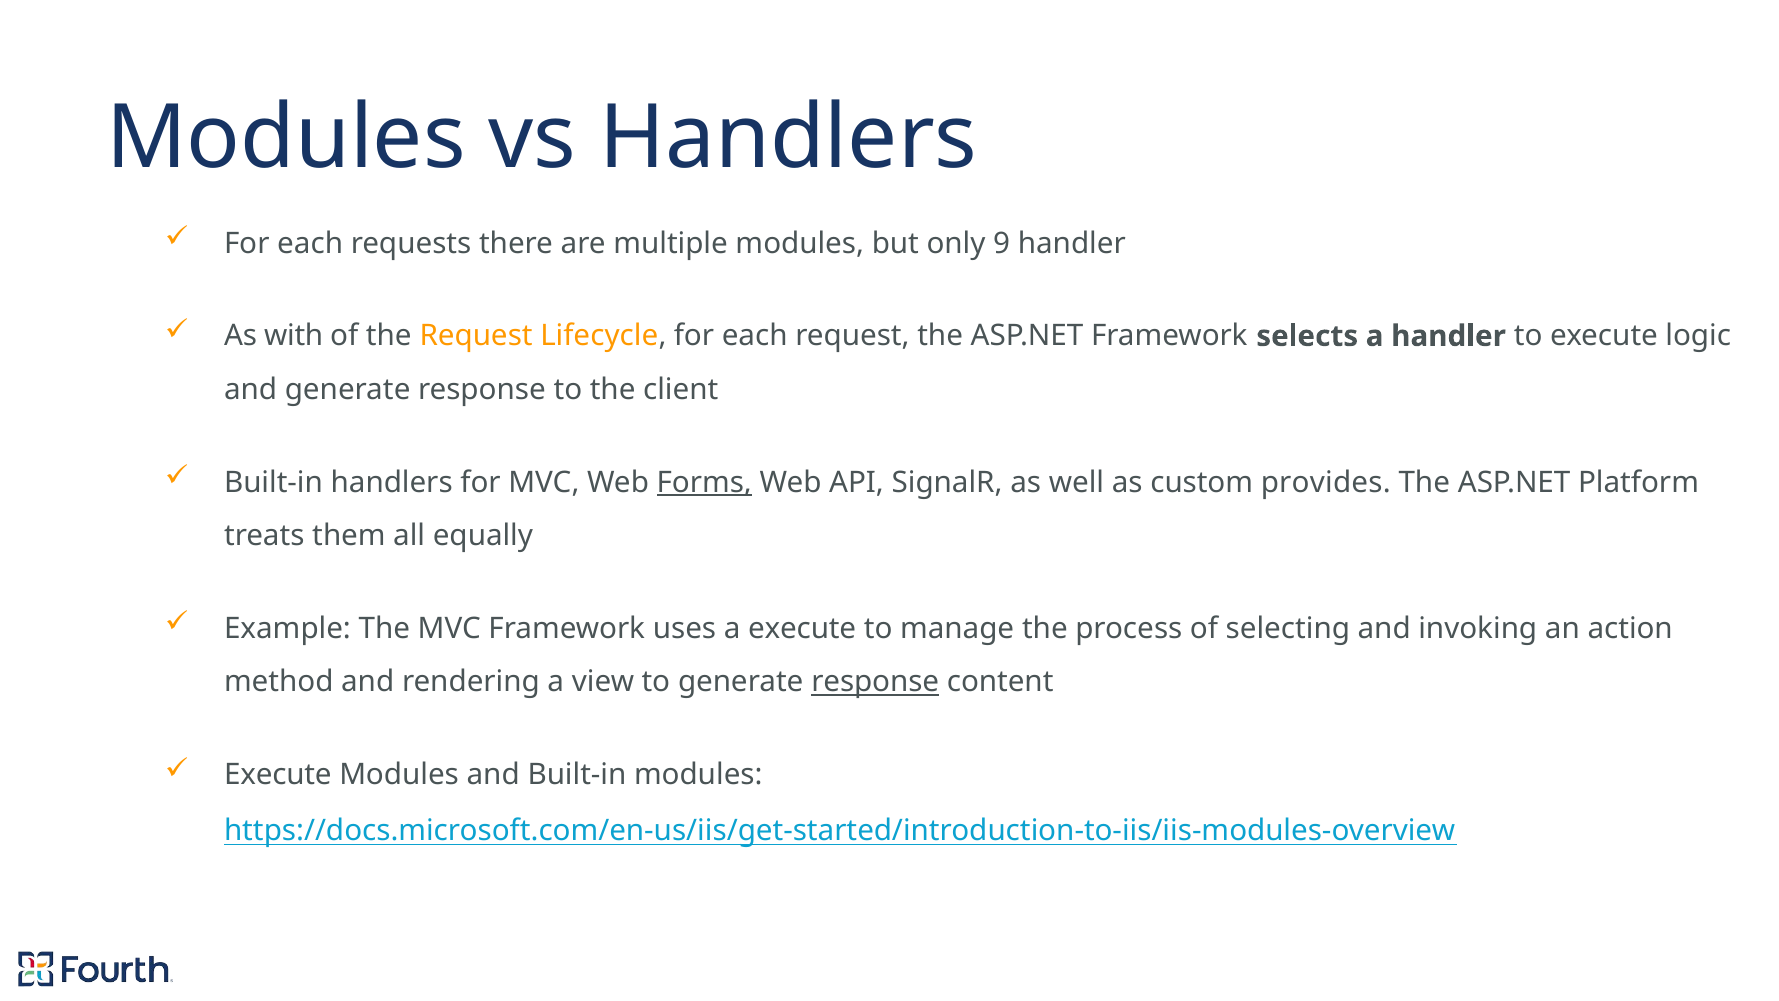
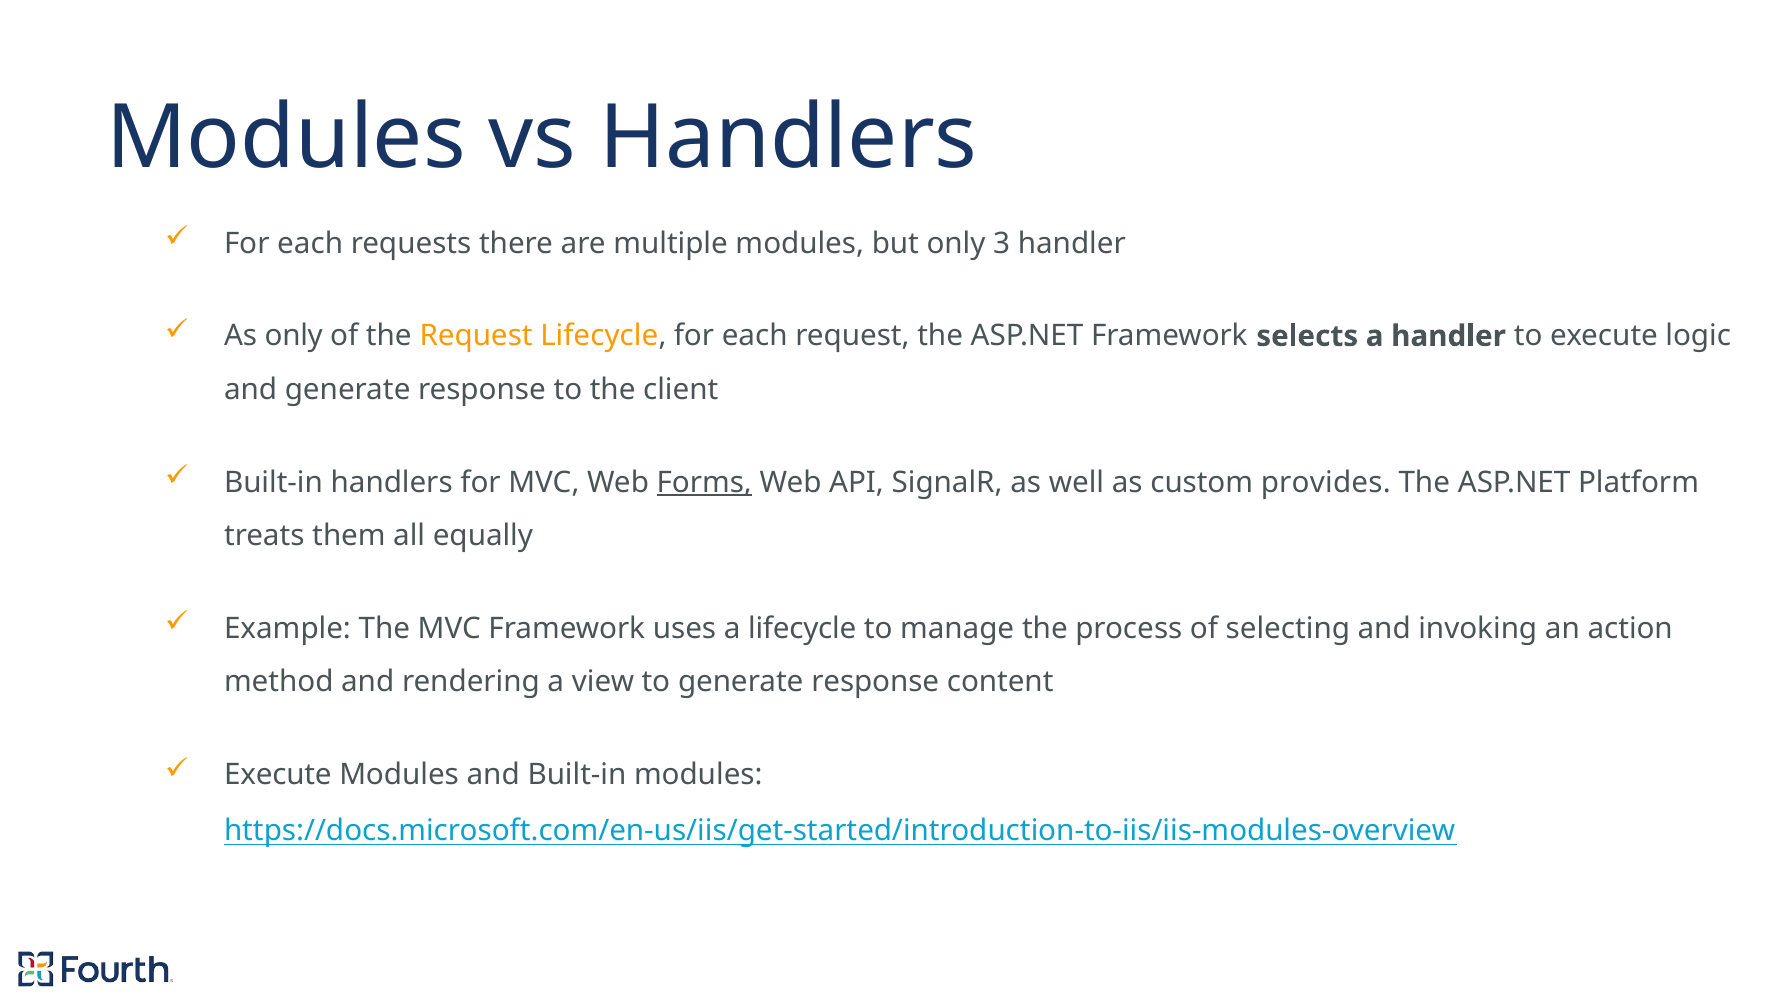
9: 9 -> 3 (1002, 243)
As with: with -> only (294, 336)
a execute: execute -> lifecycle (802, 629)
response underline: present -> none (875, 682)
